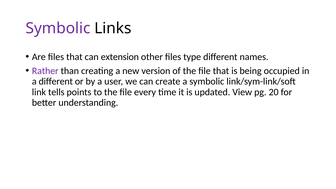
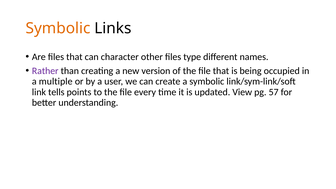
Symbolic colour: purple -> orange (58, 28)
extension: extension -> character (120, 57)
a different: different -> multiple (56, 81)
20: 20 -> 57 (274, 92)
